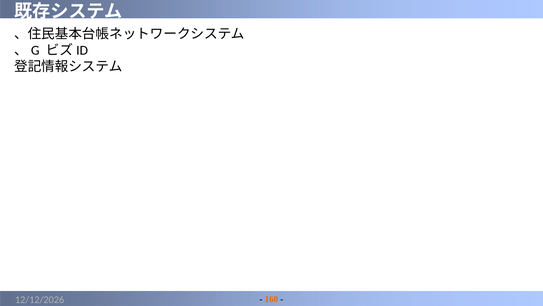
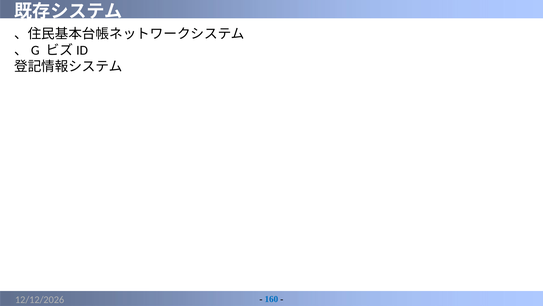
160 colour: orange -> blue (271, 299)
